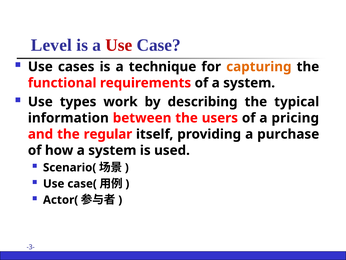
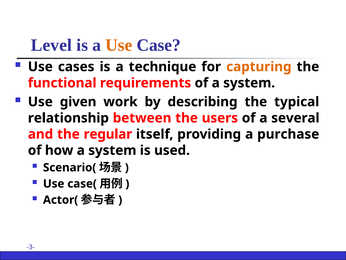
Use colour: red -> orange (119, 45)
types: types -> given (78, 102)
information: information -> relationship (68, 118)
pricing: pricing -> several (295, 118)
